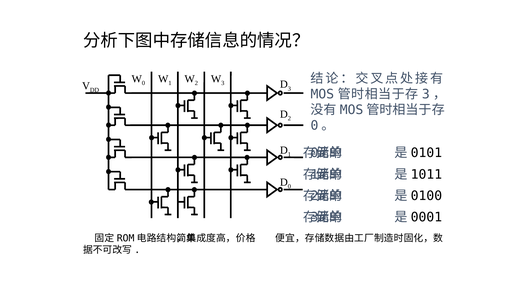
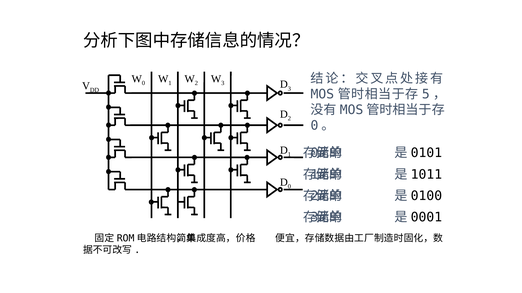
3: 3 -> 5 (426, 95)
